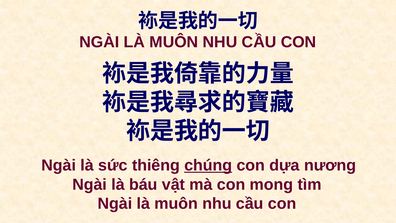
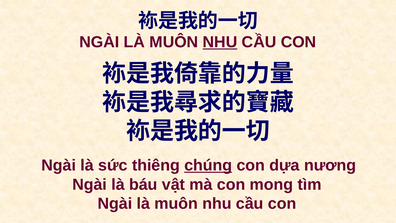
NHU underline: none -> present (220, 42)
